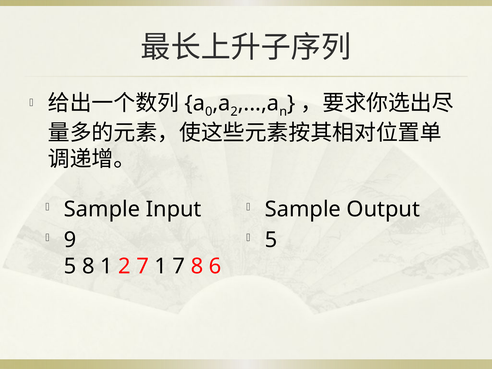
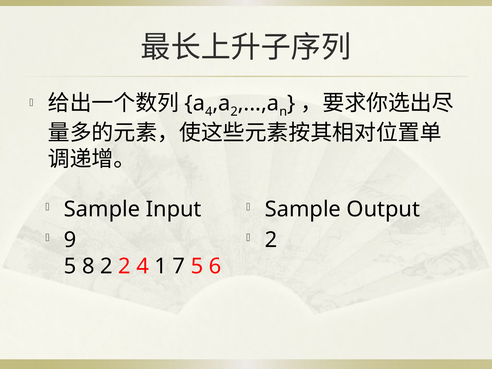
0: 0 -> 4 (209, 112)
5: 5 -> 2 (271, 240)
8 1: 1 -> 2 (106, 266)
2 7: 7 -> 4 (143, 266)
7 8: 8 -> 5 (197, 266)
